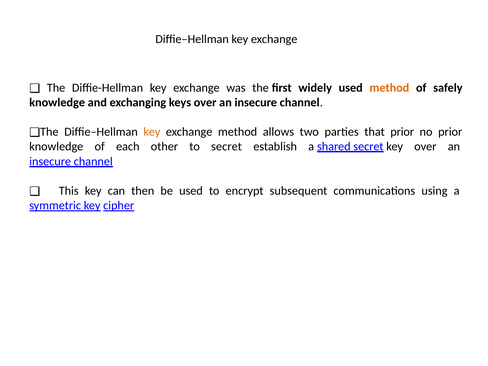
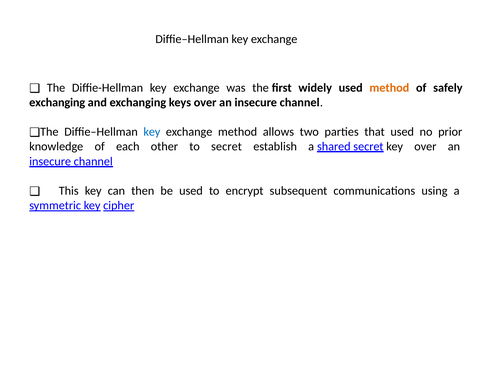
knowledge: knowledge -> exchanging (57, 103)
key colour: orange -> blue (152, 132)
that prior: prior -> used (402, 132)
